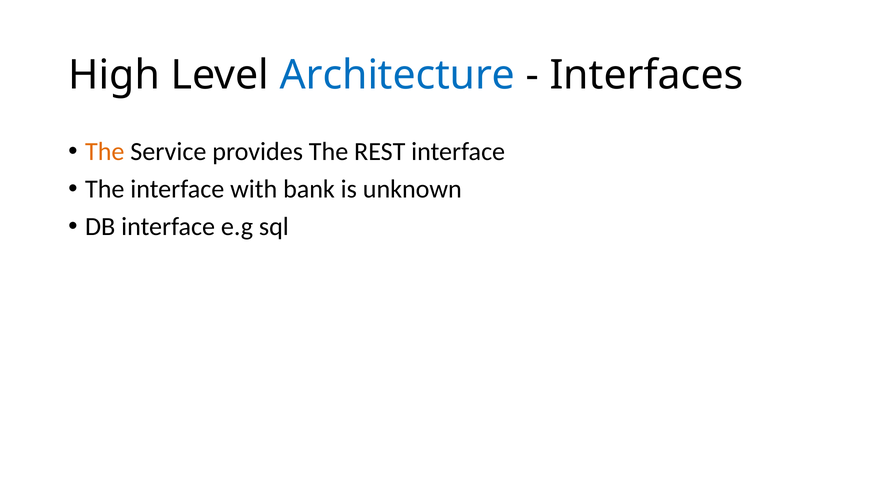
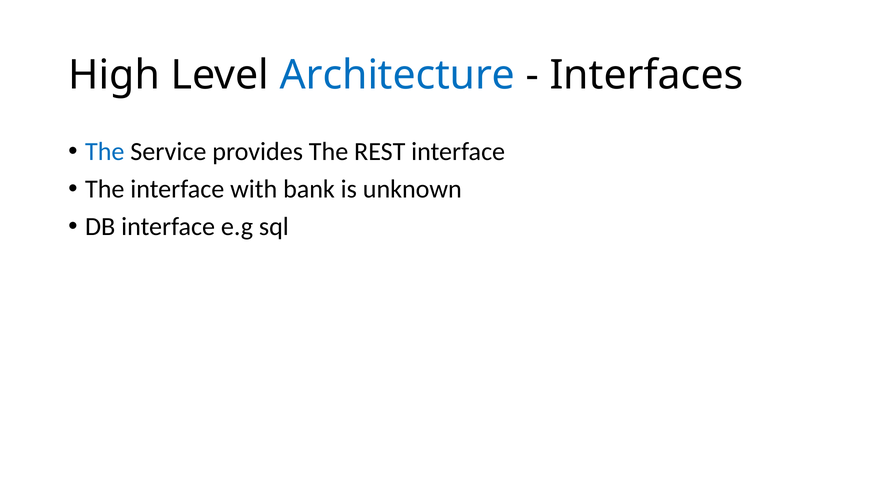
The colour: orange -> blue (105, 151)
